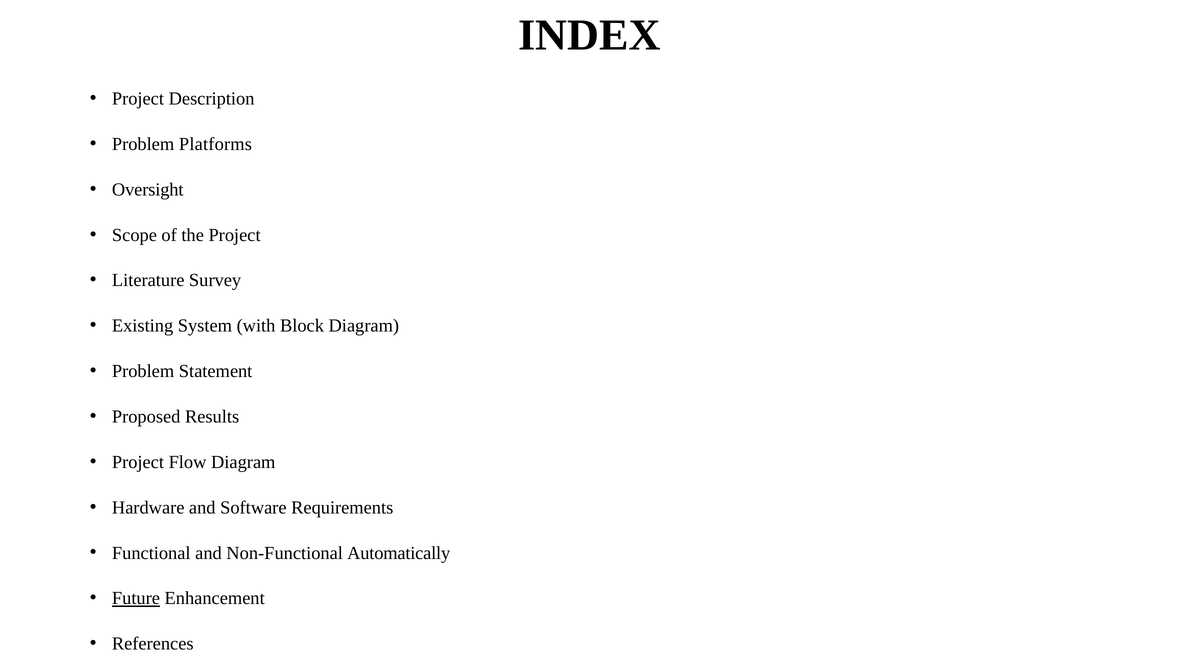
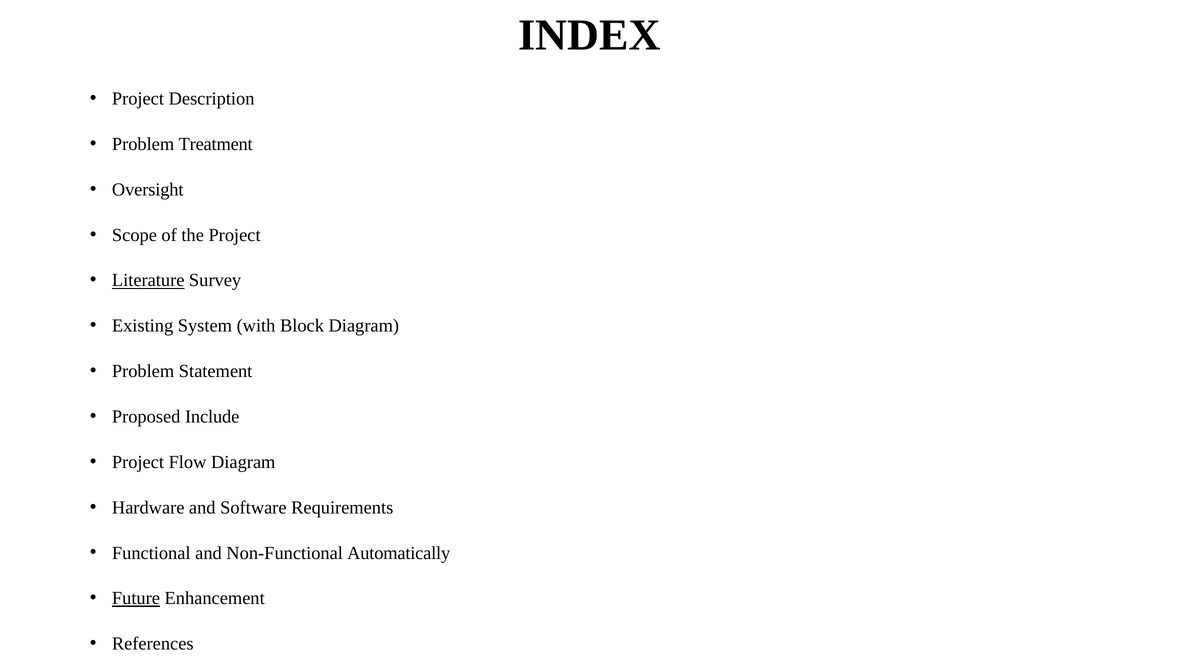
Platforms: Platforms -> Treatment (216, 144)
Literature underline: none -> present (148, 281)
Results: Results -> Include (212, 417)
